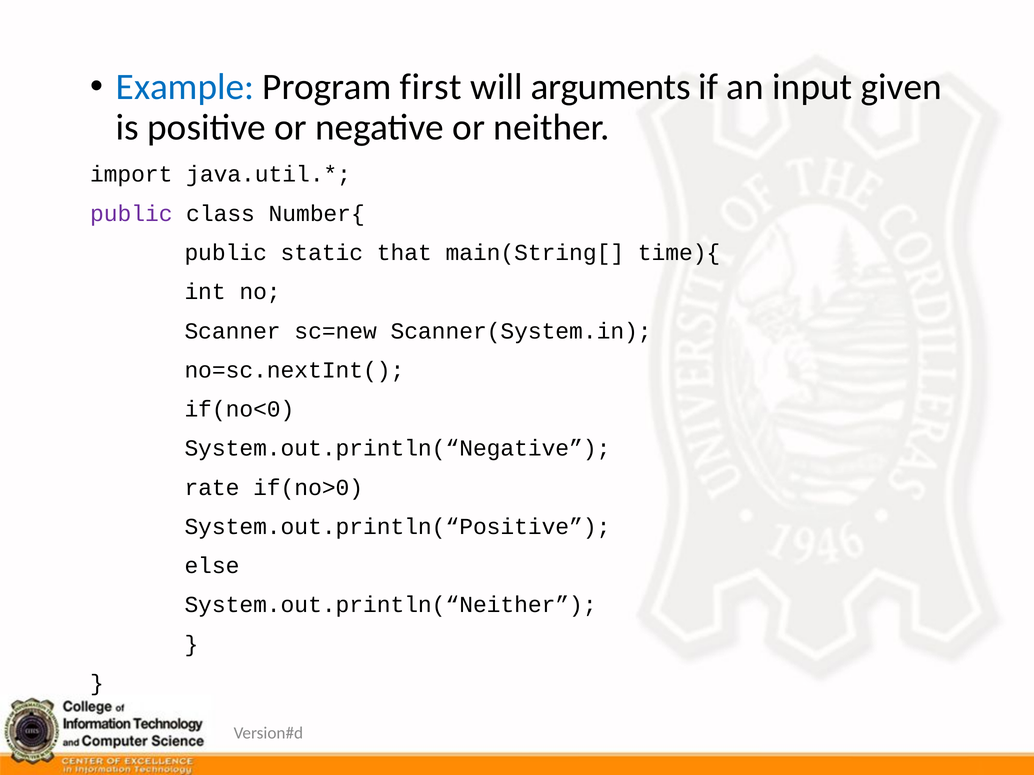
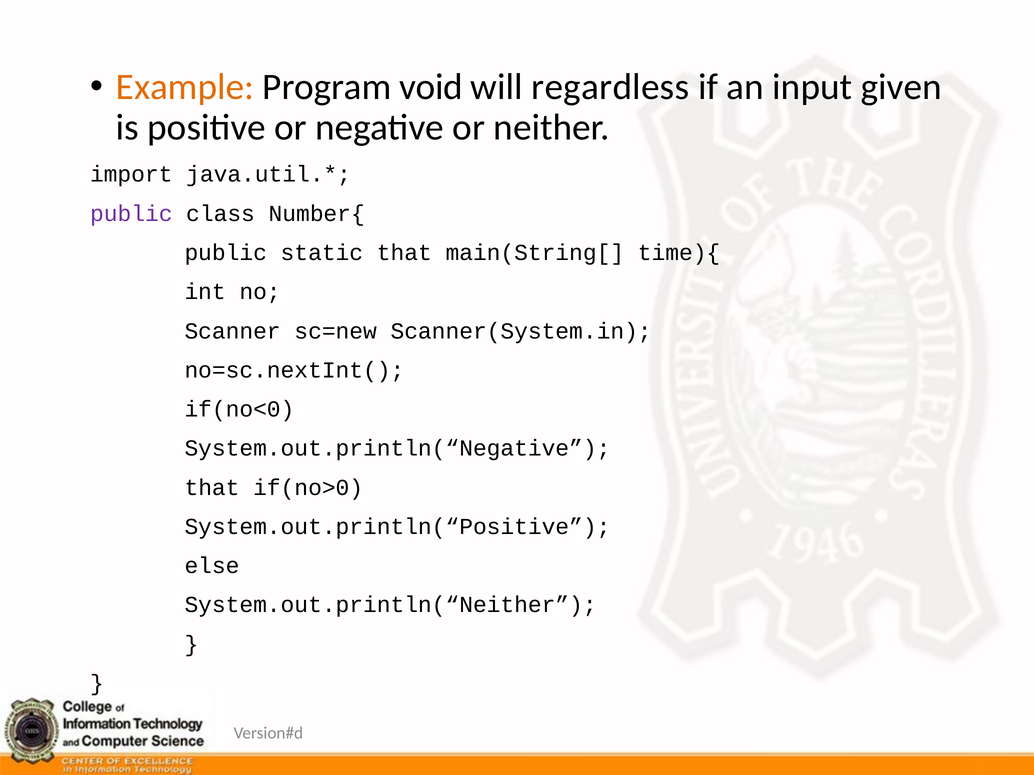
Example colour: blue -> orange (185, 87)
first: first -> void (431, 87)
arguments: arguments -> regardless (610, 87)
rate: rate -> that (212, 488)
